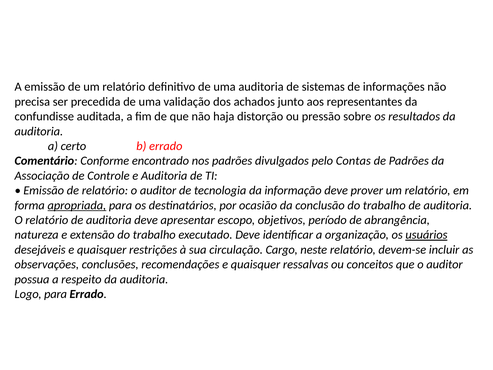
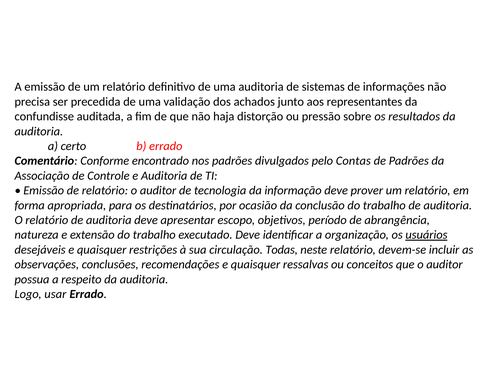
apropriada underline: present -> none (77, 205)
Cargo: Cargo -> Todas (282, 250)
Logo para: para -> usar (55, 294)
